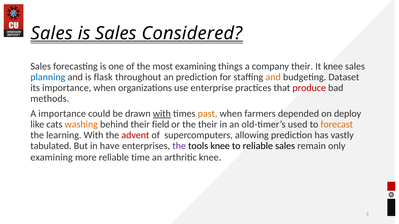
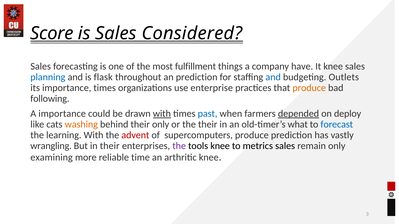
Sales: Sales -> Score (52, 34)
most examining: examining -> fulfillment (195, 67)
company their: their -> have (302, 67)
and colour: orange -> blue (273, 77)
Dataset: Dataset -> Outlets (344, 77)
importance when: when -> times (105, 88)
produce colour: red -> orange (309, 88)
methods: methods -> following (50, 99)
past colour: orange -> blue (208, 114)
depended underline: none -> present (299, 114)
their field: field -> only (161, 125)
used: used -> what (298, 125)
forecast colour: orange -> blue (337, 125)
supercomputers allowing: allowing -> produce (252, 135)
tabulated: tabulated -> wrangling (51, 146)
in have: have -> their (110, 146)
to reliable: reliable -> metrics (258, 146)
